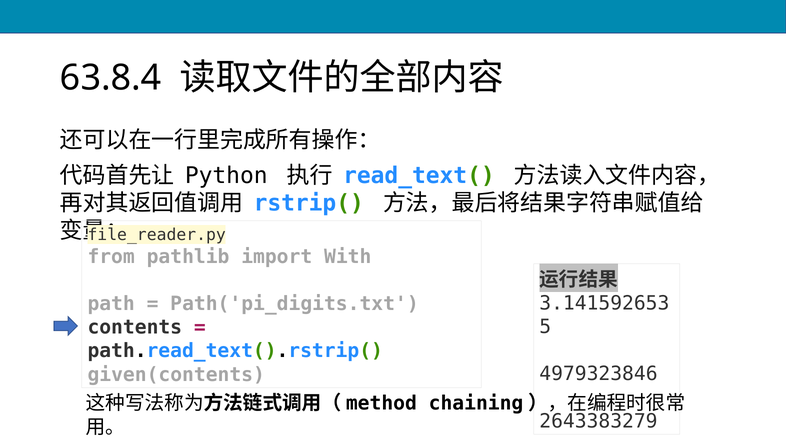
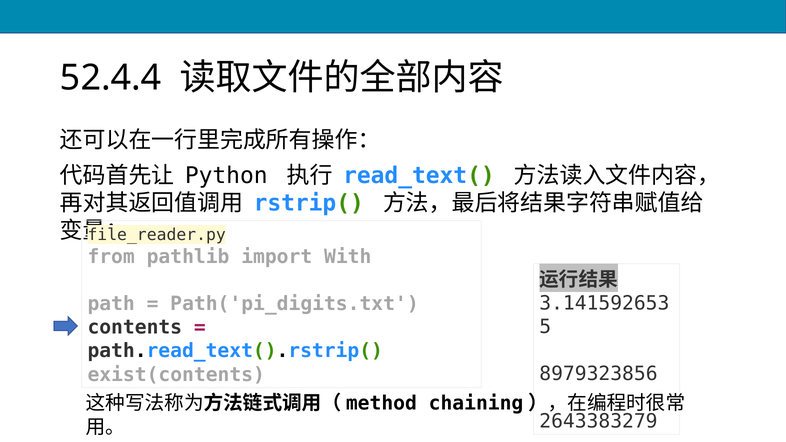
63.8.4: 63.8.4 -> 52.4.4 (111, 78)
4979323846: 4979323846 -> 8979323856 (598, 374)
given(contents: given(contents -> exist(contents (176, 375)
